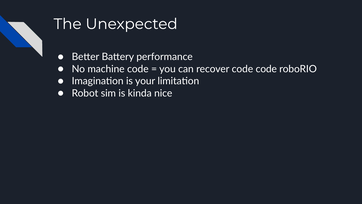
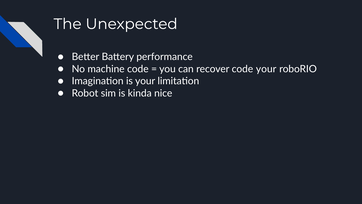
code code: code -> your (266, 69)
